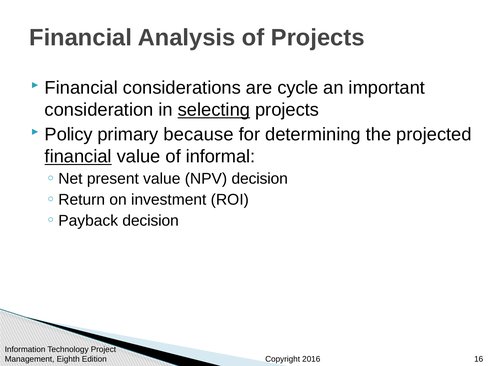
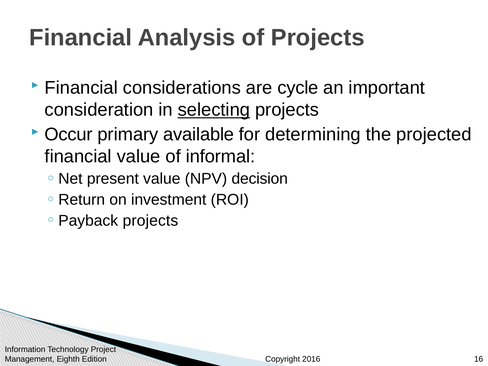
Policy: Policy -> Occur (69, 135)
because: because -> available (199, 135)
financial underline: present -> none (78, 157)
decision: decision -> projects (150, 221)
